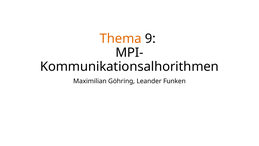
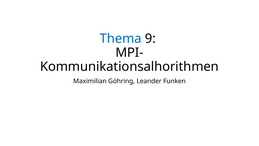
Thema colour: orange -> blue (121, 39)
